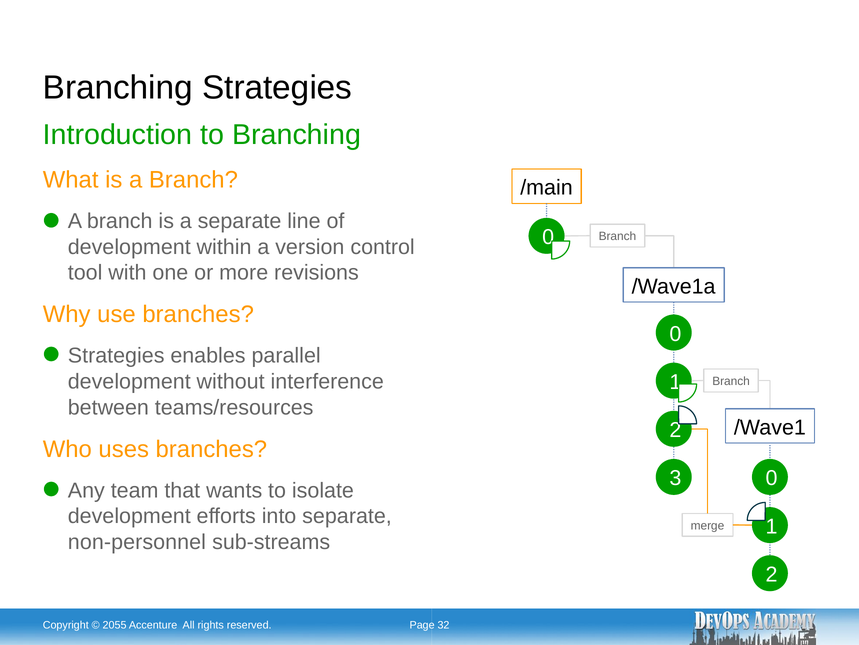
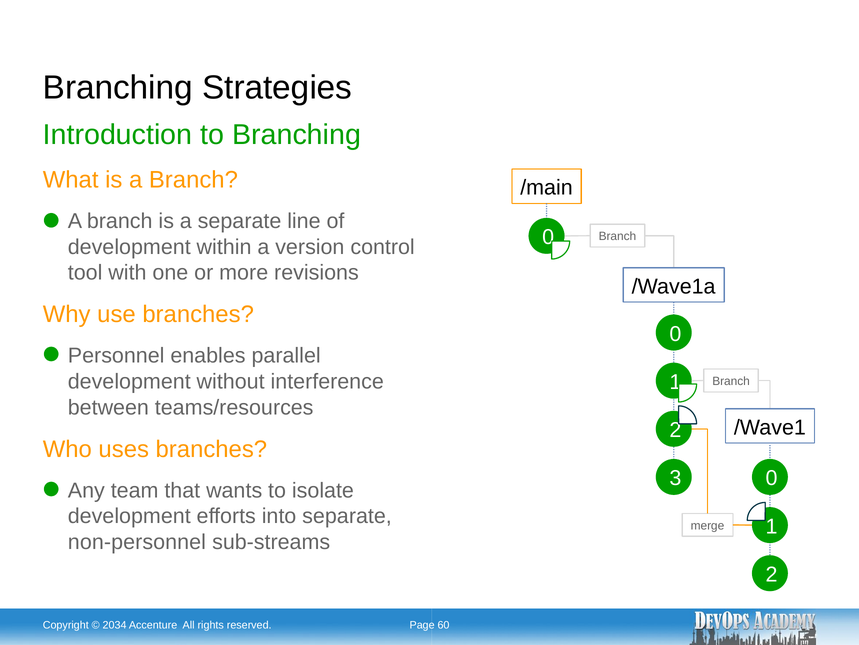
Strategies: Strategies -> Personnel (116, 355)
2055: 2055 -> 2034 (115, 624)
32: 32 -> 60 (443, 624)
